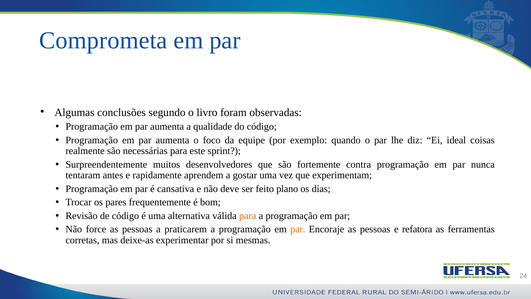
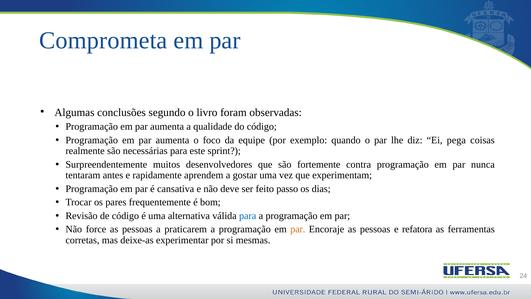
ideal: ideal -> pega (456, 140)
plano: plano -> passo (287, 189)
para colour: orange -> blue (248, 216)
